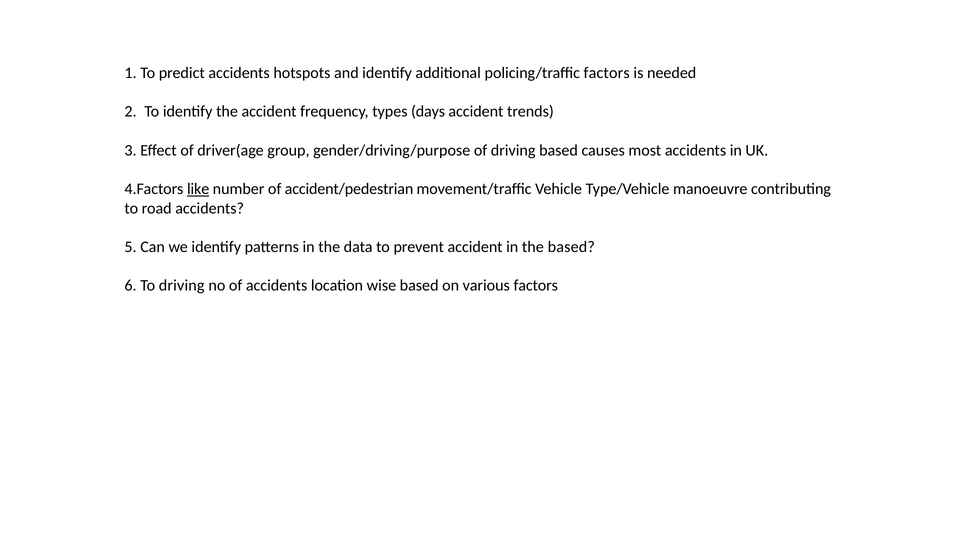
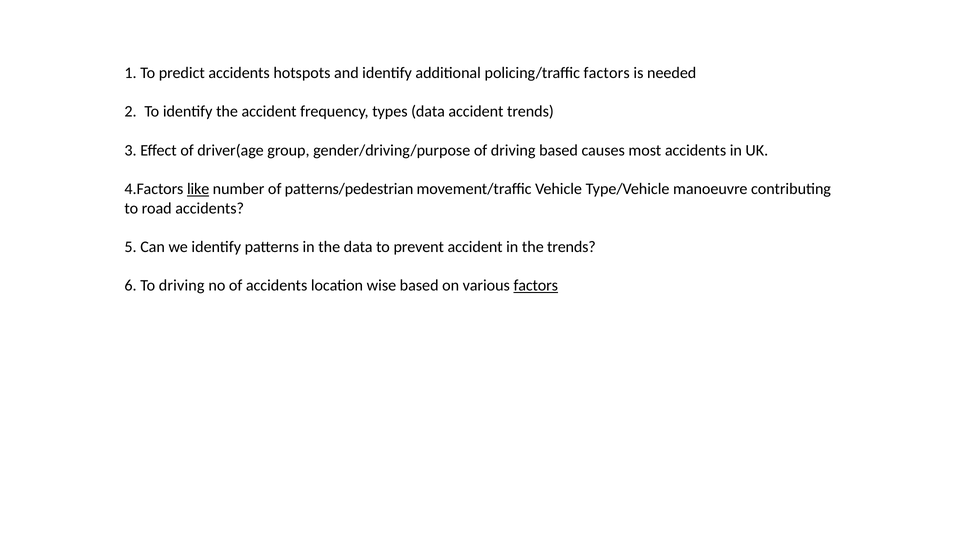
types days: days -> data (428, 112)
accident/pedestrian: accident/pedestrian -> patterns/pedestrian (349, 189)
the based: based -> trends (571, 247)
factors underline: none -> present (536, 286)
